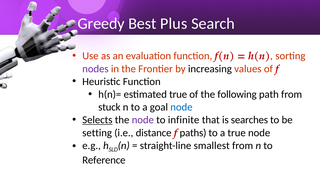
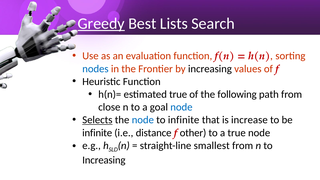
Greedy underline: none -> present (101, 24)
Plus: Plus -> Lists (174, 24)
nodes colour: purple -> blue (95, 69)
stuck: stuck -> close (109, 107)
node colour: purple -> blue (143, 120)
searches: searches -> increase (249, 120)
setting: setting -> infinite (97, 133)
paths: paths -> other (193, 133)
Reference: Reference -> Increasing (104, 160)
